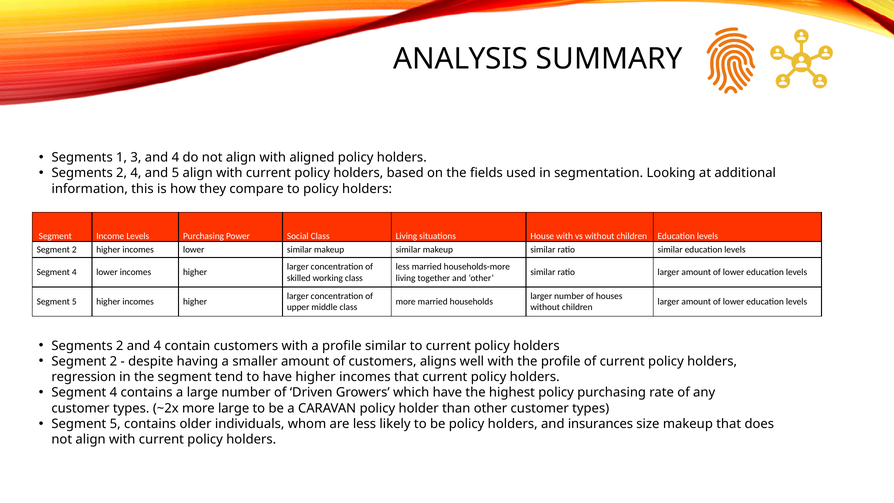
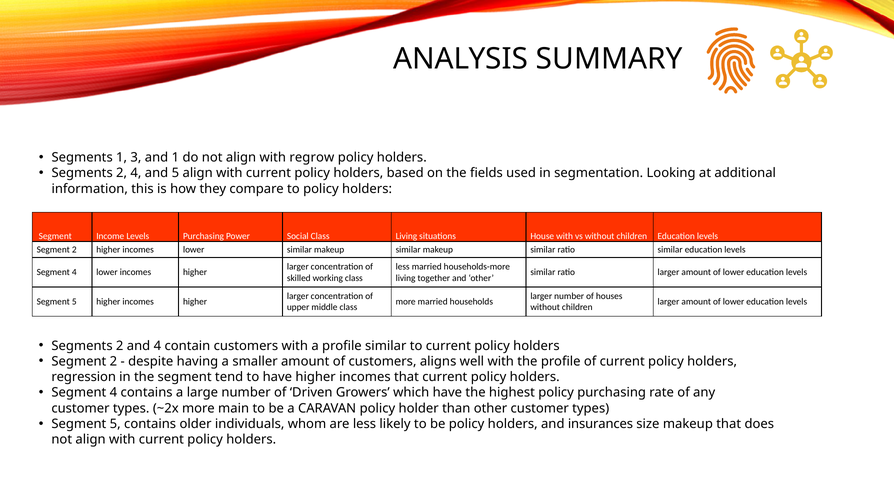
3 and 4: 4 -> 1 (175, 157)
aligned: aligned -> regrow (312, 157)
more large: large -> main (234, 408)
